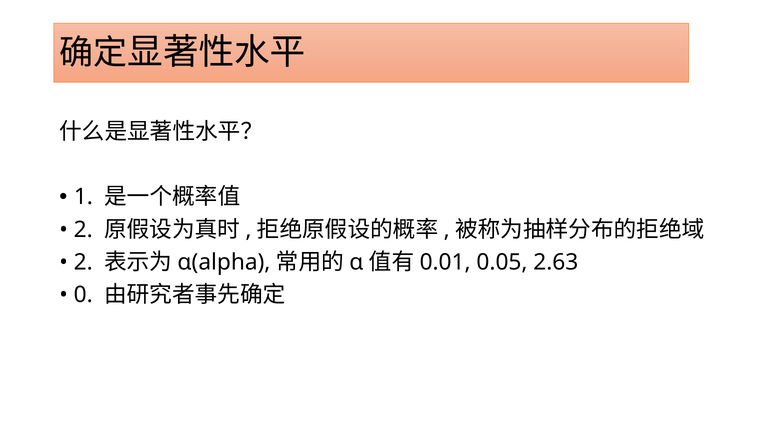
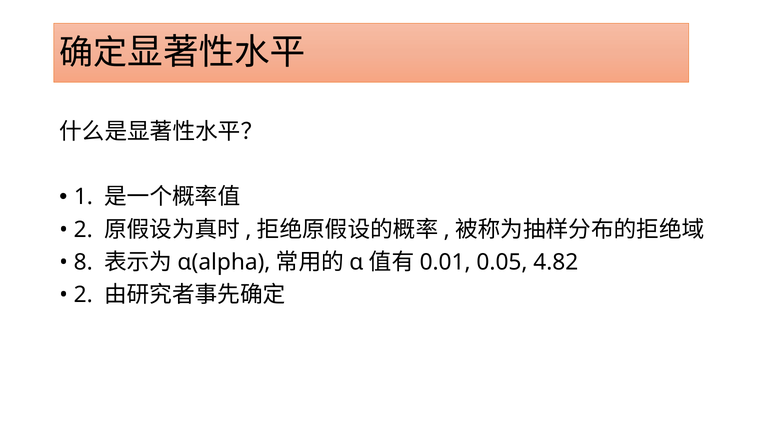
2: 2 -> 8 (83, 262)
2.63: 2.63 -> 4.82 (556, 262)
0: 0 -> 2 (83, 295)
